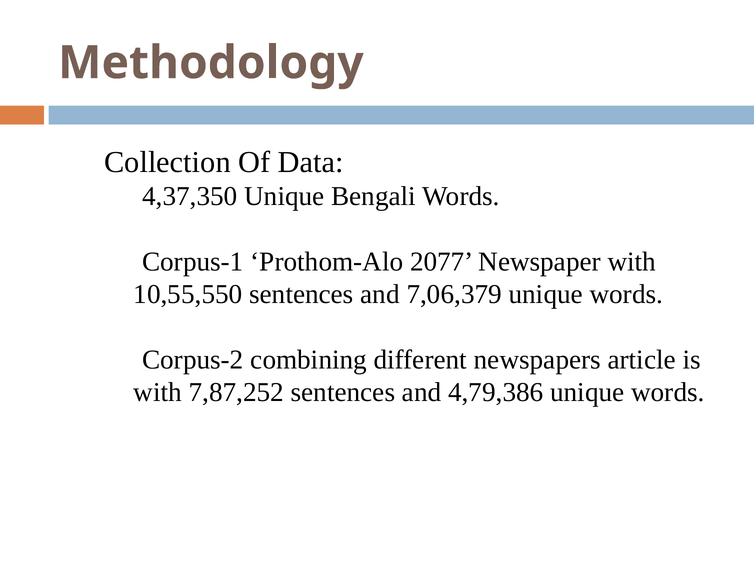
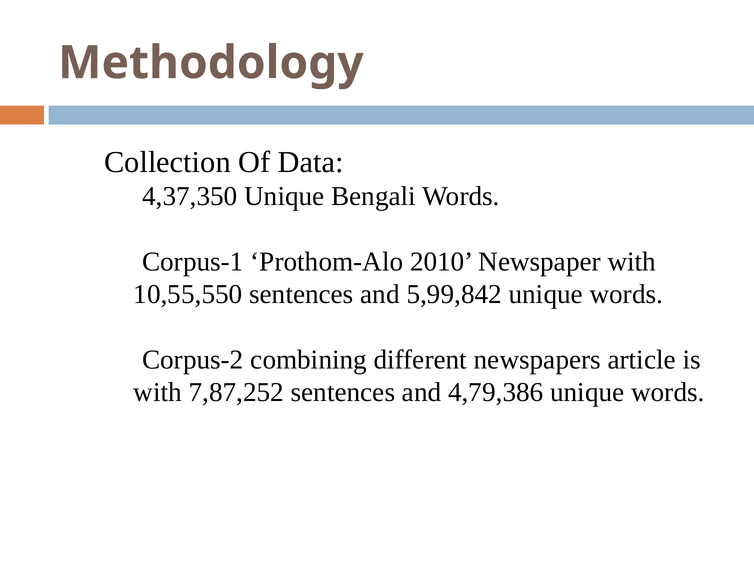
2077: 2077 -> 2010 (442, 262)
7,06,379: 7,06,379 -> 5,99,842 (454, 294)
